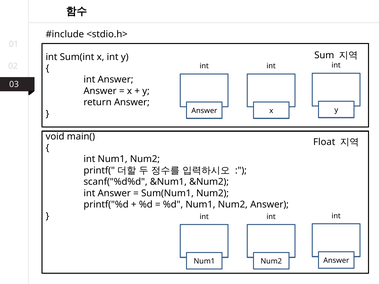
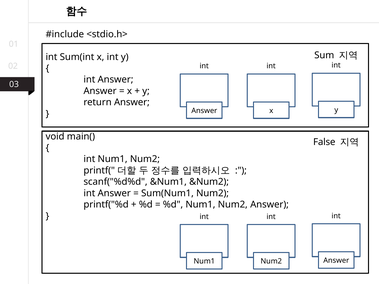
Float: Float -> False (324, 142)
